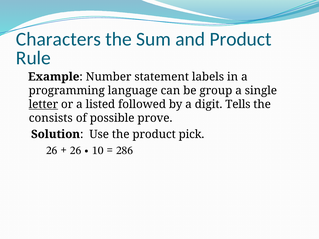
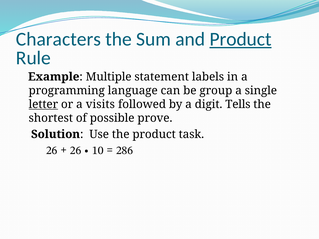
Product underline: none -> present (241, 39)
Number: Number -> Multiple (109, 77)
listed: listed -> visits (100, 104)
consists: consists -> shortest (51, 118)
pick: pick -> task (191, 134)
